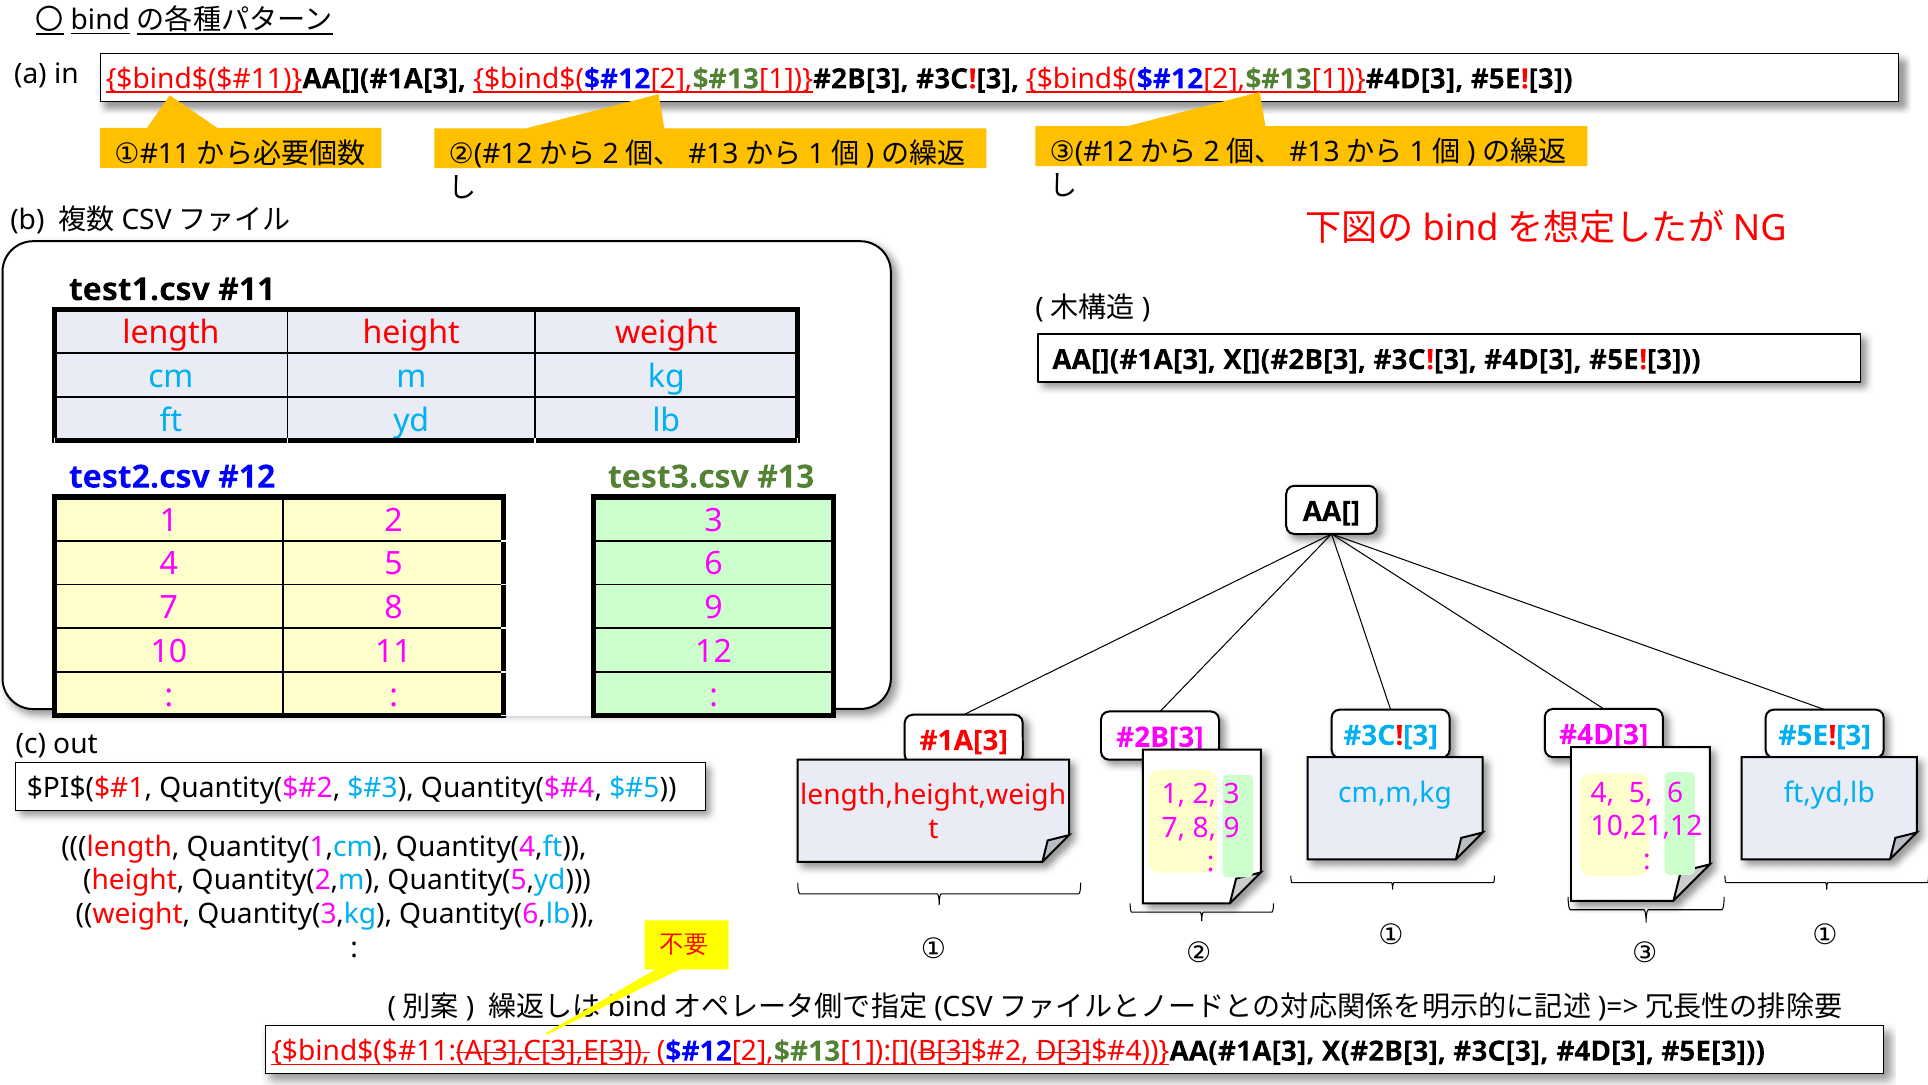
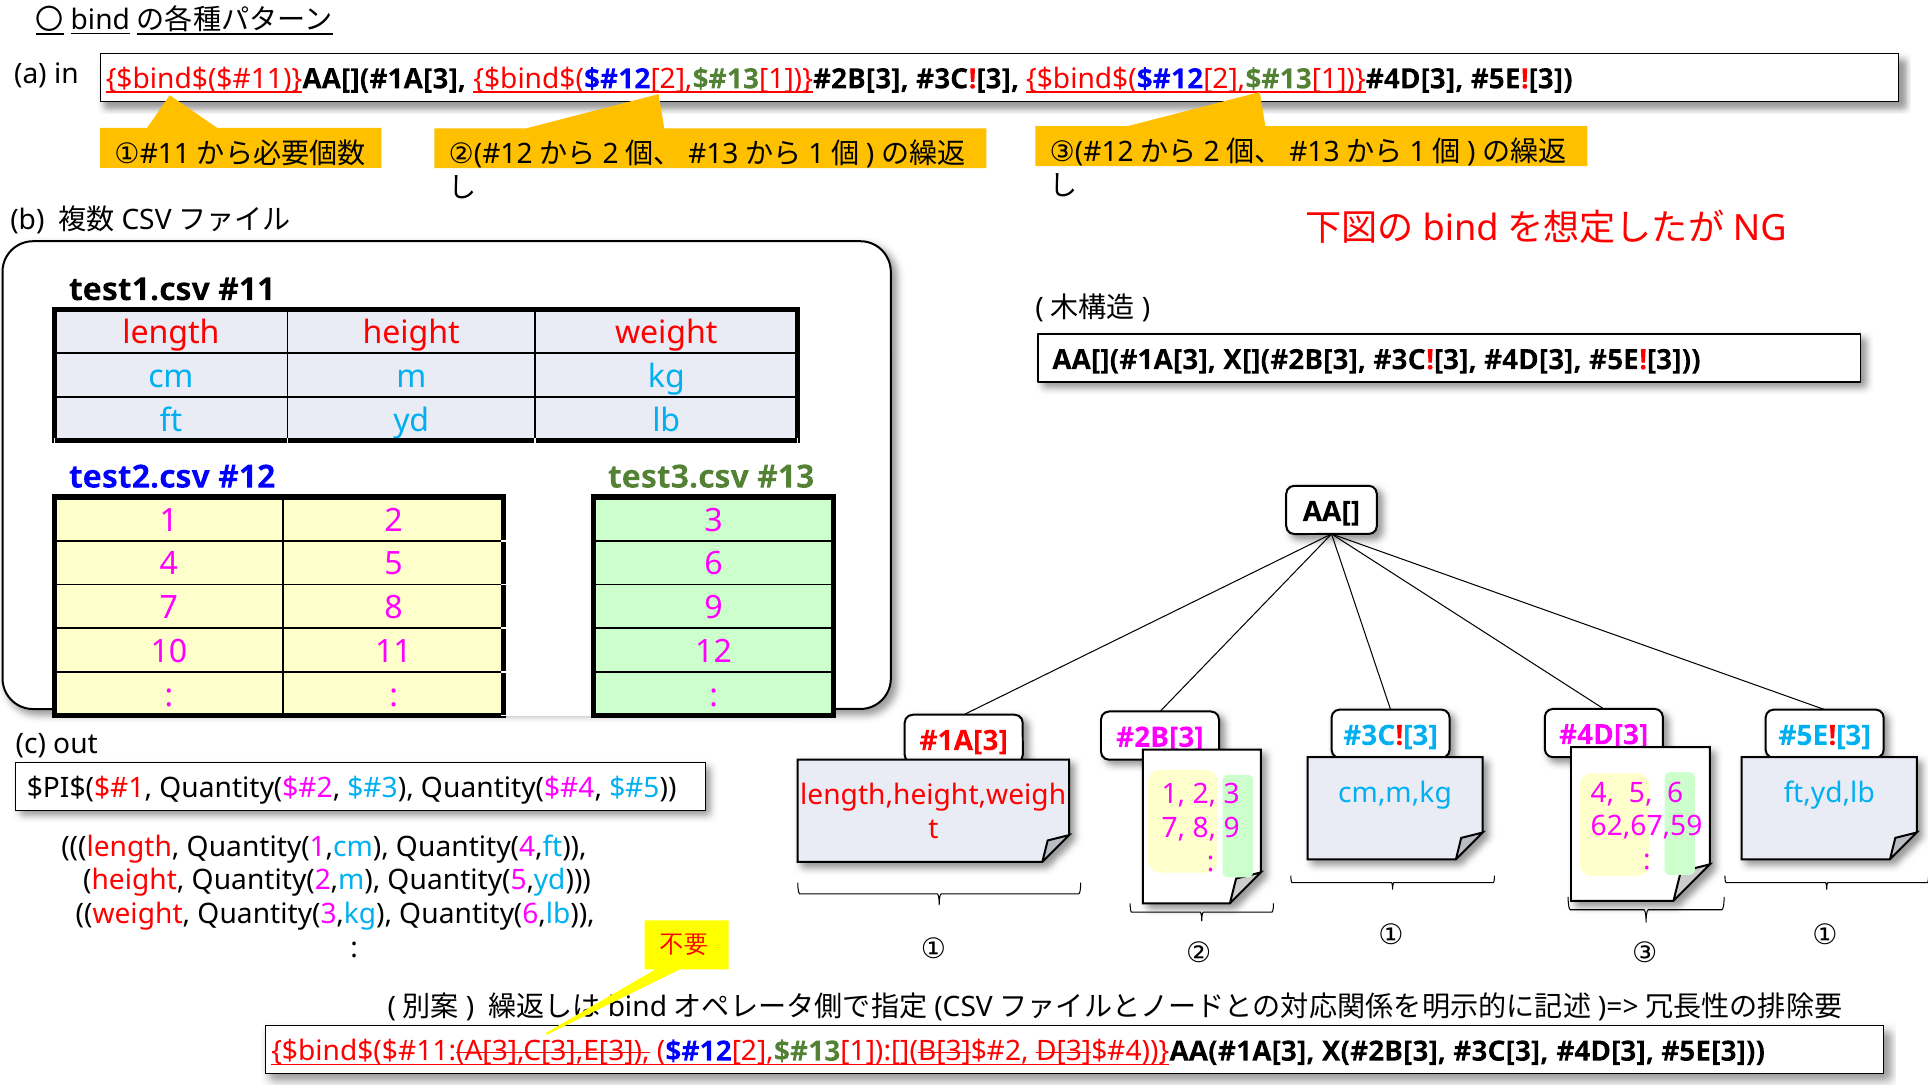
10,21,12: 10,21,12 -> 62,67,59 (1647, 826)
